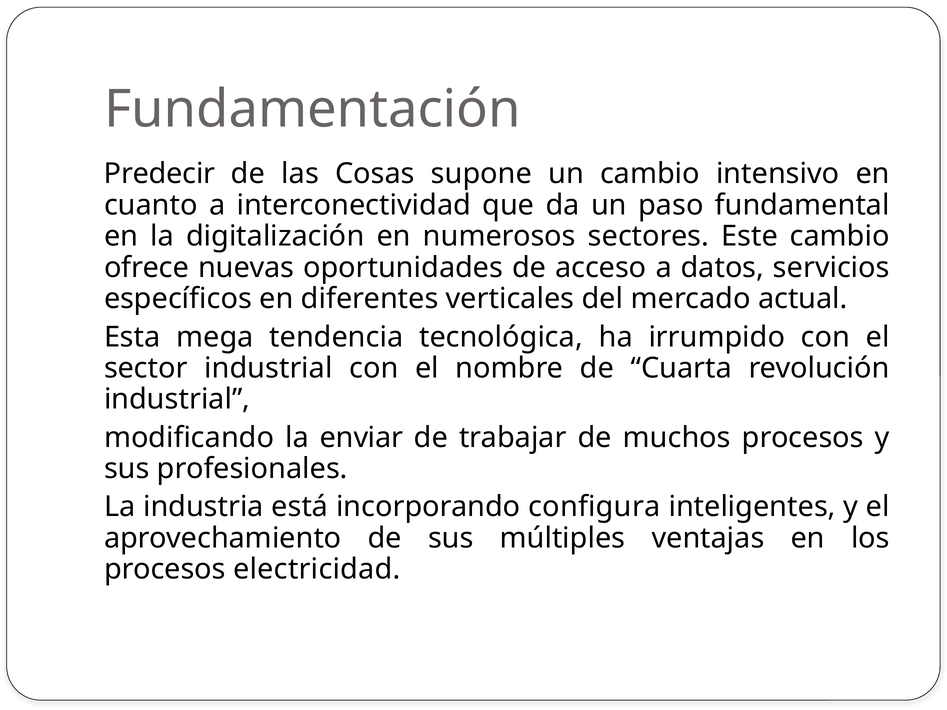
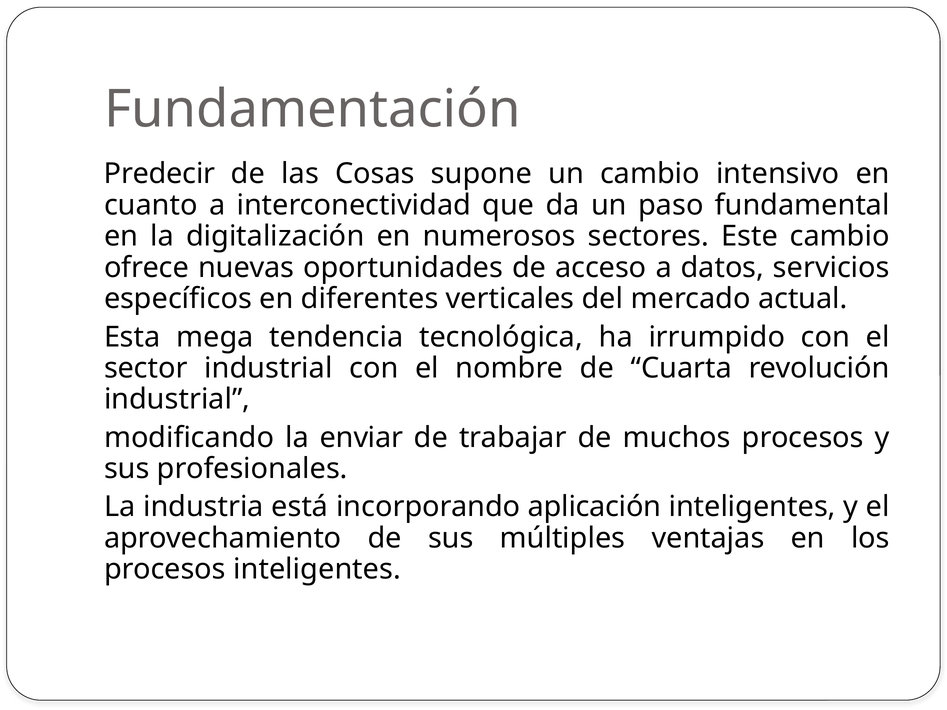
configura: configura -> aplicación (595, 507)
procesos electricidad: electricidad -> inteligentes (317, 570)
